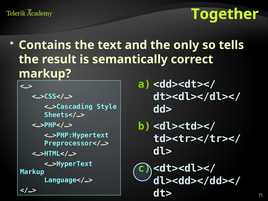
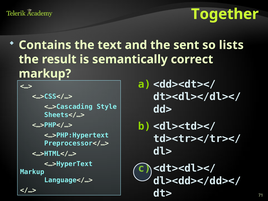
only: only -> sent (186, 45)
tells: tells -> lists (231, 45)
